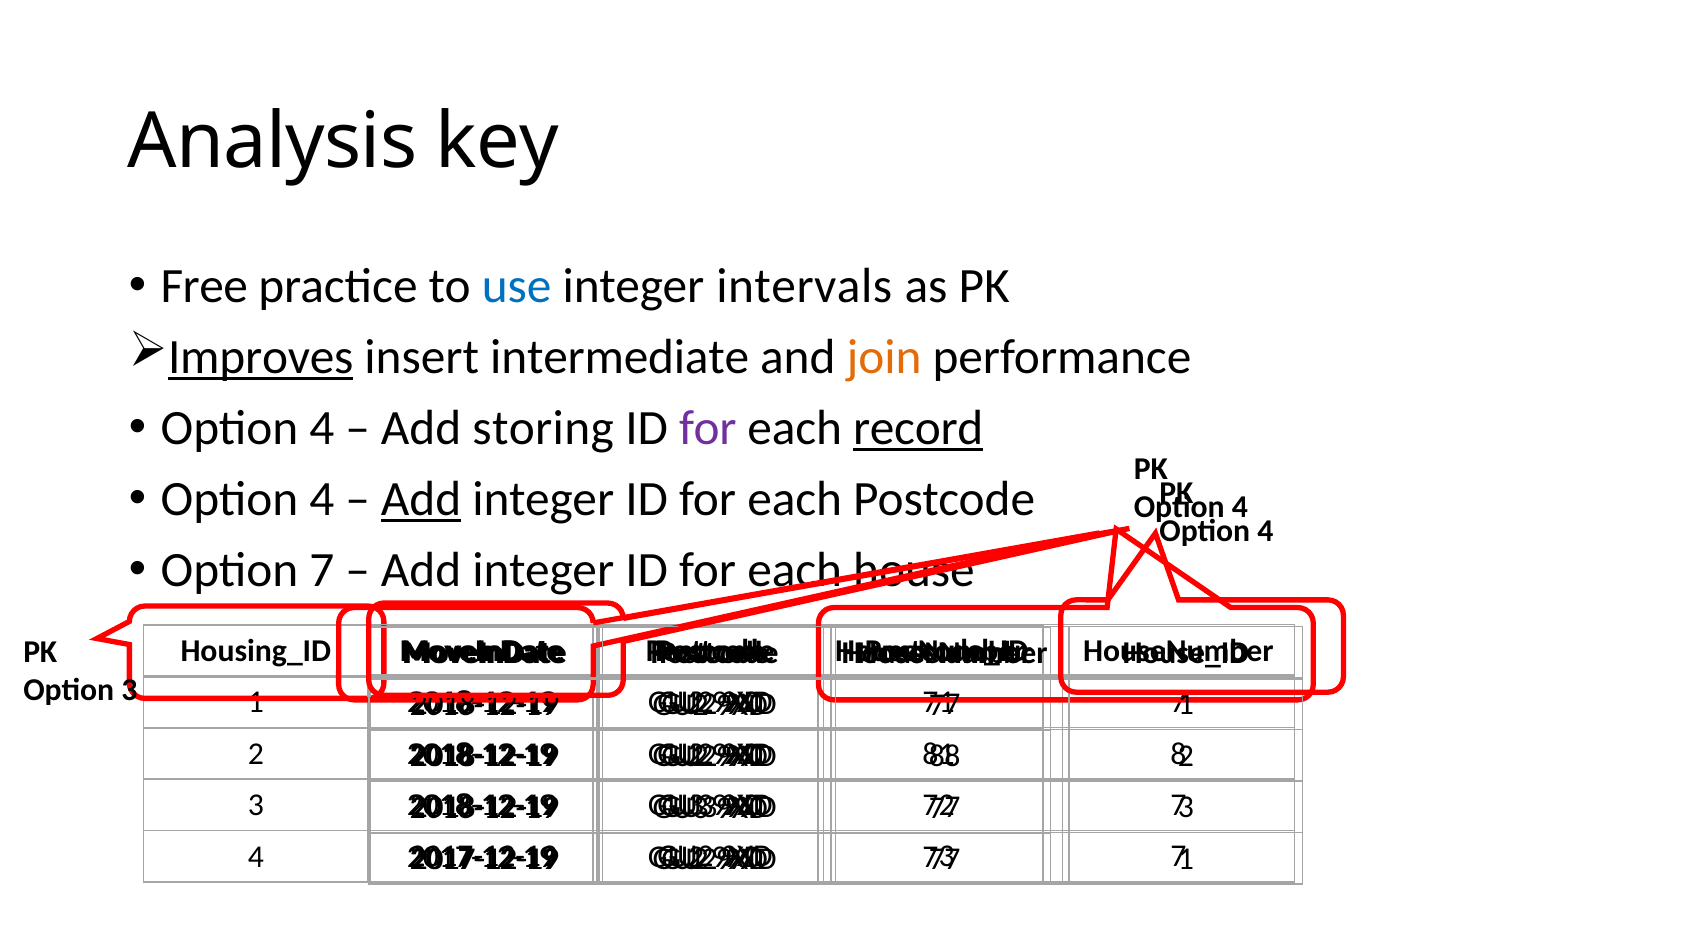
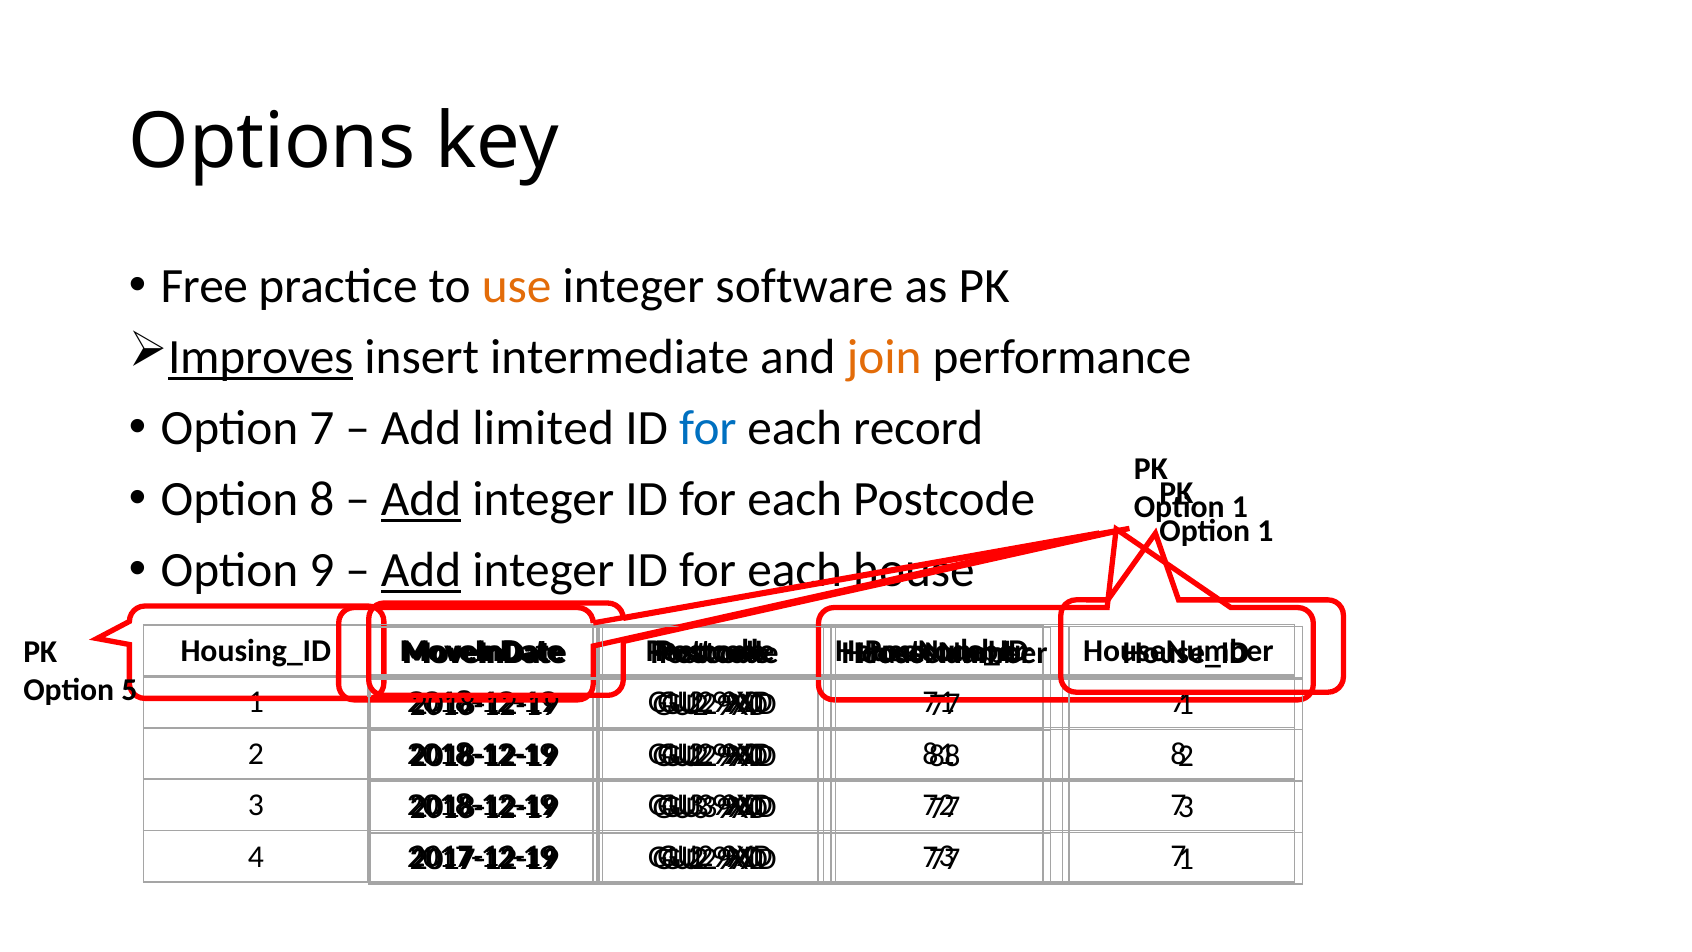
Analysis: Analysis -> Options (272, 142)
use colour: blue -> orange (517, 286)
intervals: intervals -> software (804, 286)
4: 4 -> 7 (322, 428)
storing: storing -> limited (543, 428)
for colour: purple -> blue (708, 428)
record underline: present -> none (918, 428)
4: 4 -> 8 (322, 499)
4: 4 -> 1 (1240, 507)
4: 4 -> 1 (1265, 531)
Option 7: 7 -> 9 (322, 570)
Add underline: none -> present (421, 570)
Option 3: 3 -> 5 (129, 690)
